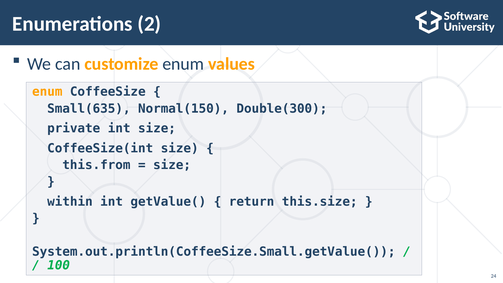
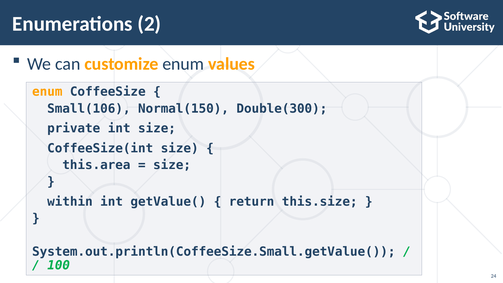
Small(635: Small(635 -> Small(106 (89, 109)
this.from: this.from -> this.area (96, 165)
